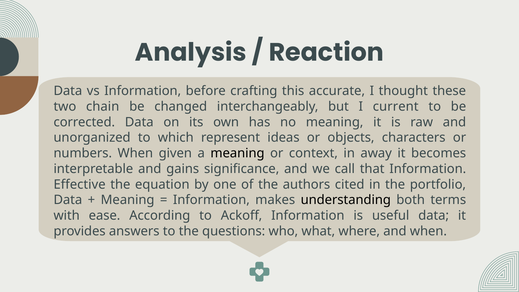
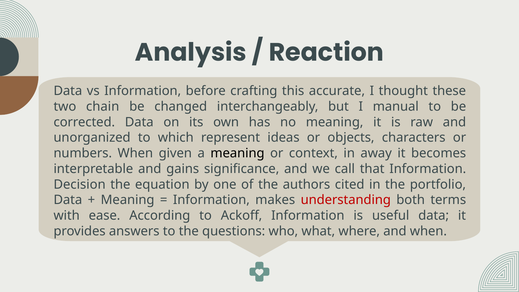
current: current -> manual (396, 107)
Effective: Effective -> Decision (80, 184)
understanding colour: black -> red (346, 200)
